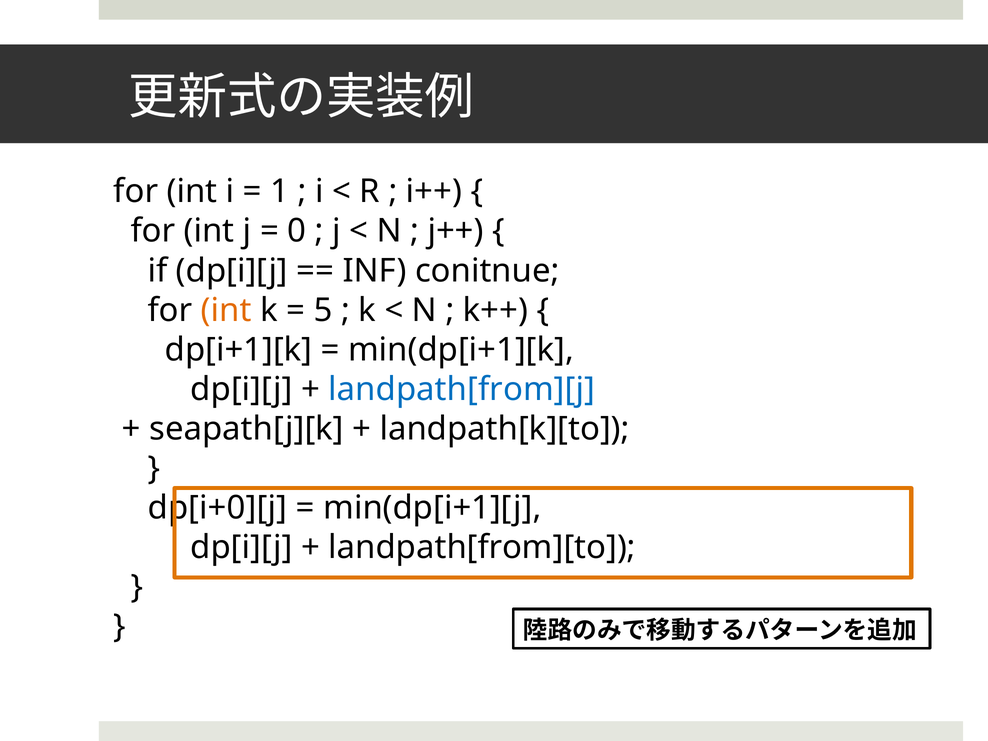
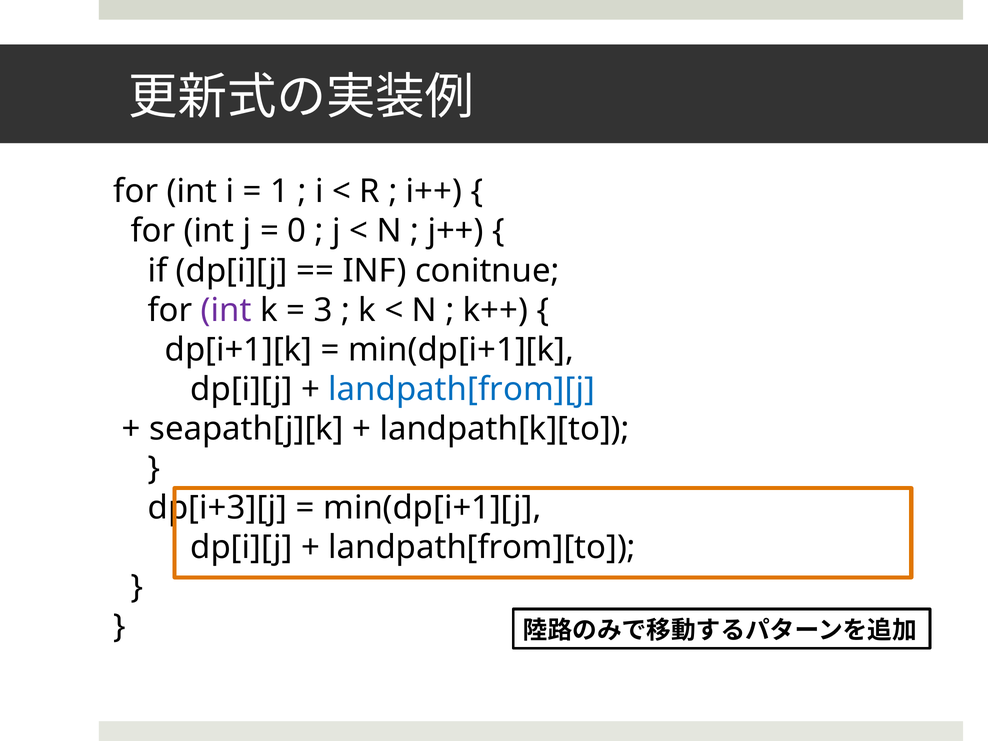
int colour: orange -> purple (226, 310)
5: 5 -> 3 (323, 310)
dp[i+0][j: dp[i+0][j -> dp[i+3][j (217, 508)
